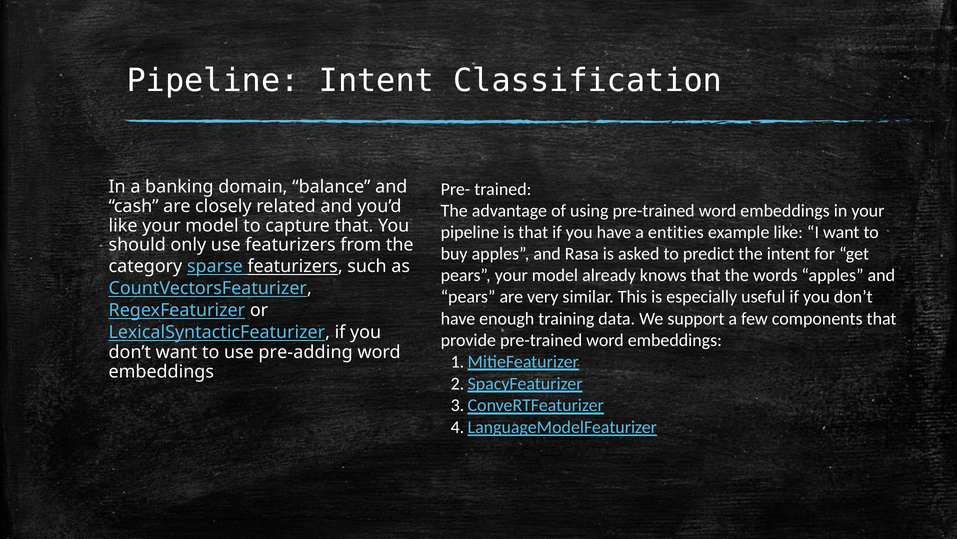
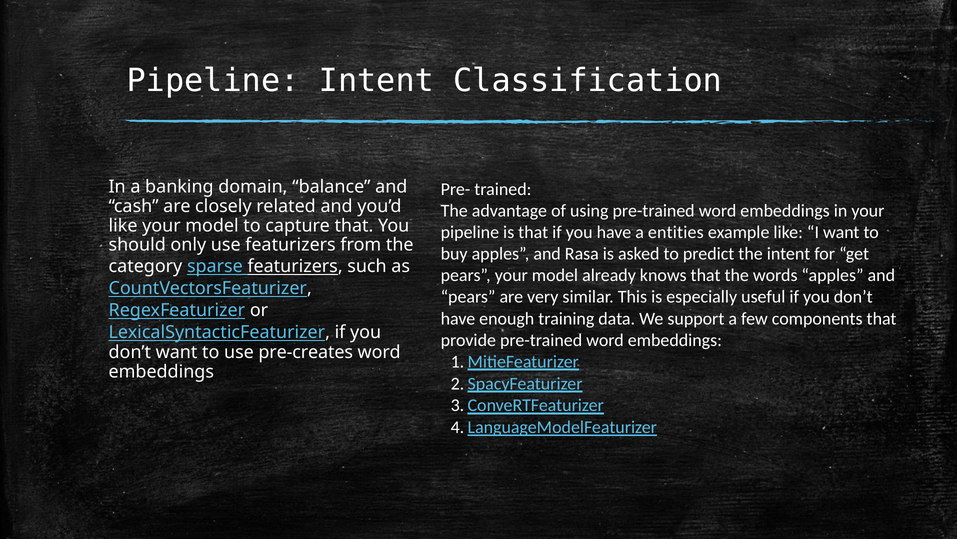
pre-adding: pre-adding -> pre-creates (306, 352)
